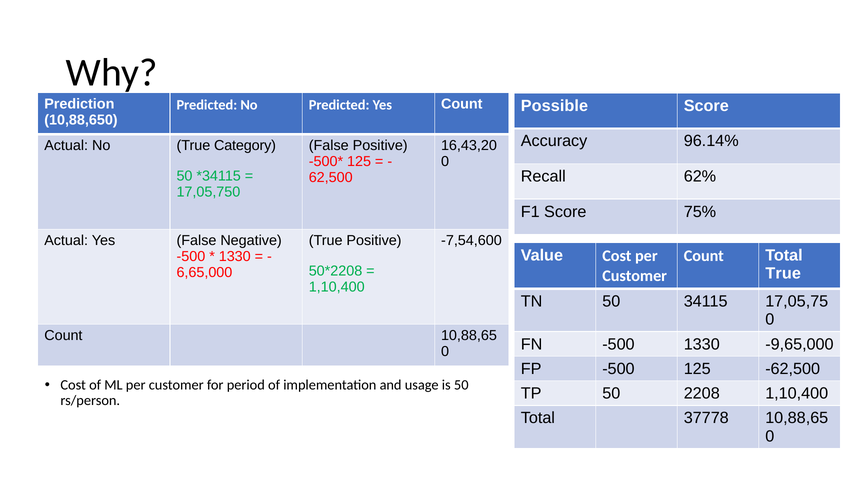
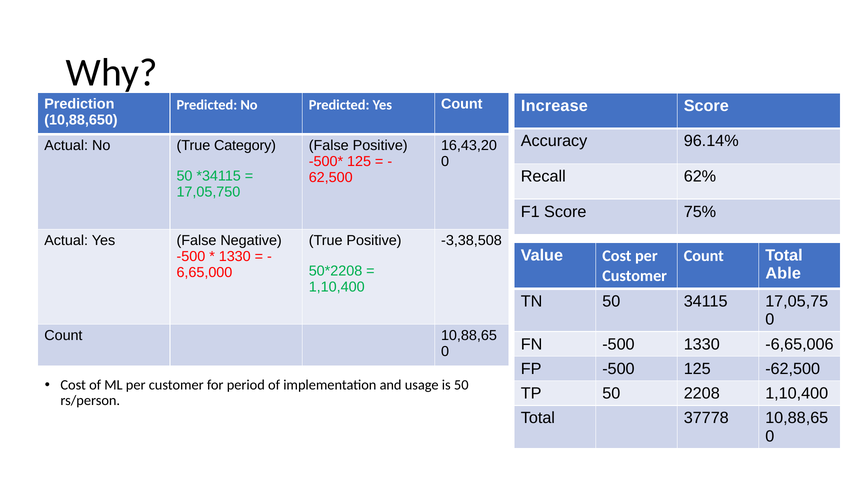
Possible: Possible -> Increase (554, 106)
-7,54,600: -7,54,600 -> -3,38,508 (471, 241)
True: True -> Able (783, 273)
-9,65,000: -9,65,000 -> -6,65,006 (799, 344)
